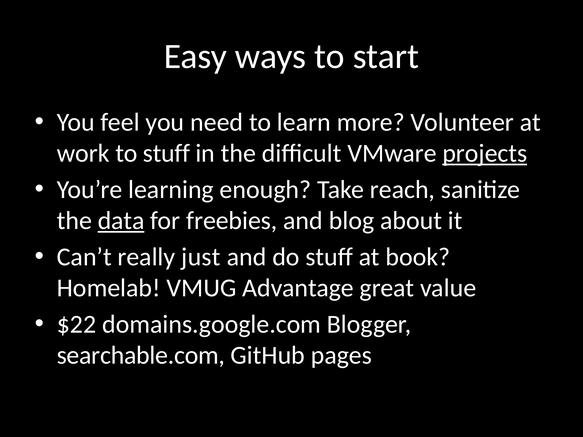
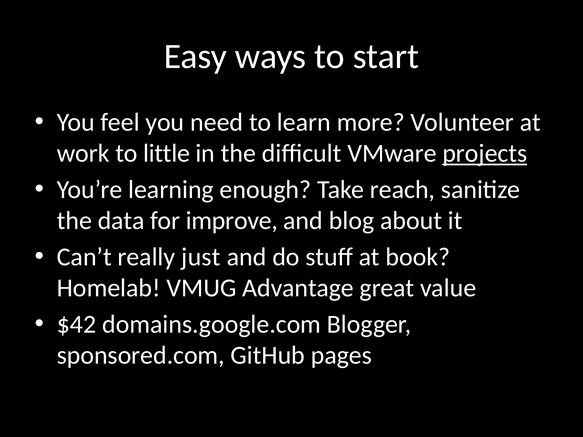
to stuff: stuff -> little (167, 153)
data underline: present -> none (121, 221)
freebies: freebies -> improve (232, 221)
$22: $22 -> $42 (77, 324)
searchable.com: searchable.com -> sponsored.com (141, 356)
